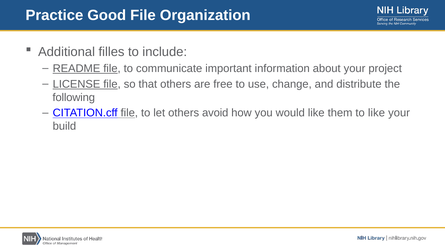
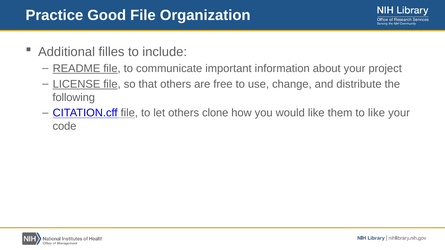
avoid: avoid -> clone (215, 113)
build: build -> code (64, 126)
